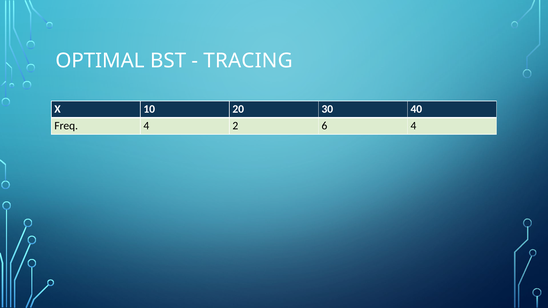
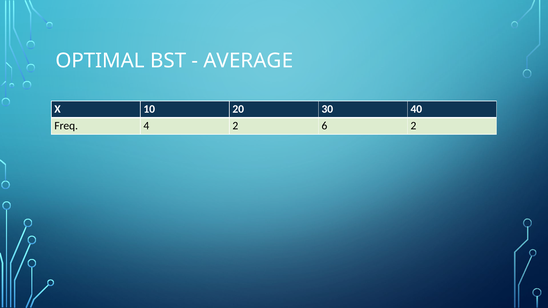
TRACING: TRACING -> AVERAGE (248, 61)
6 4: 4 -> 2 (413, 126)
